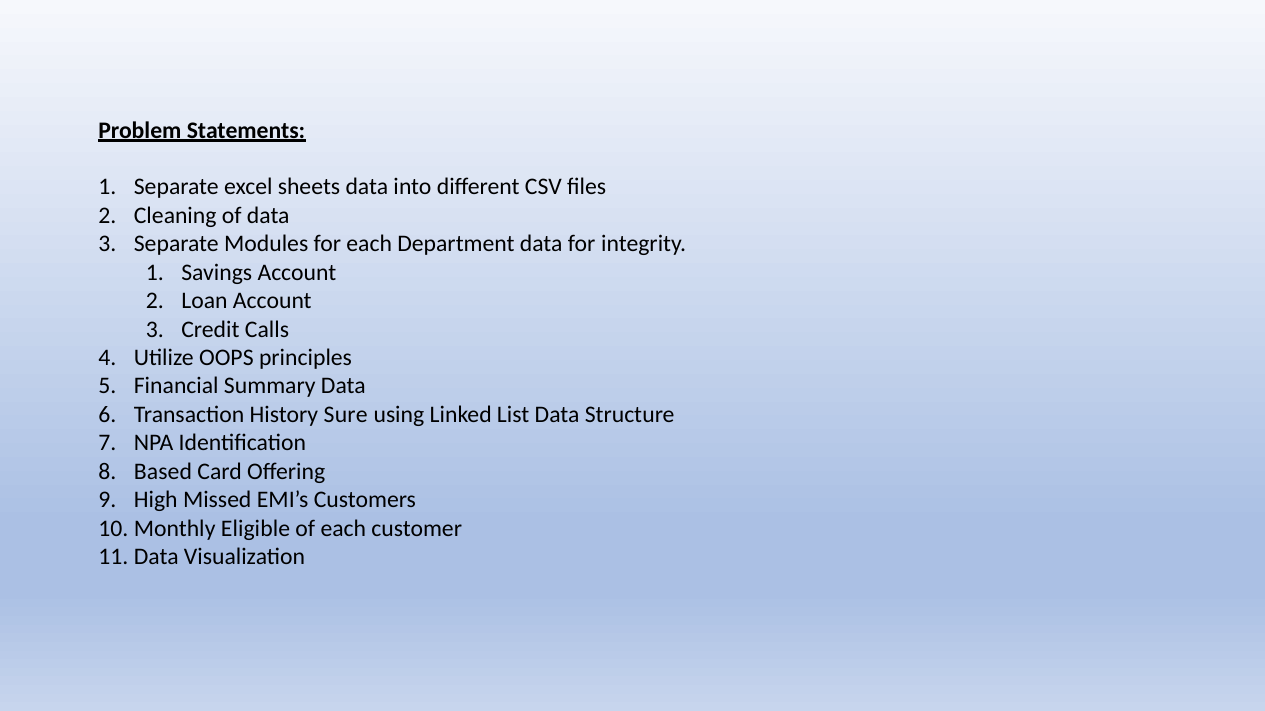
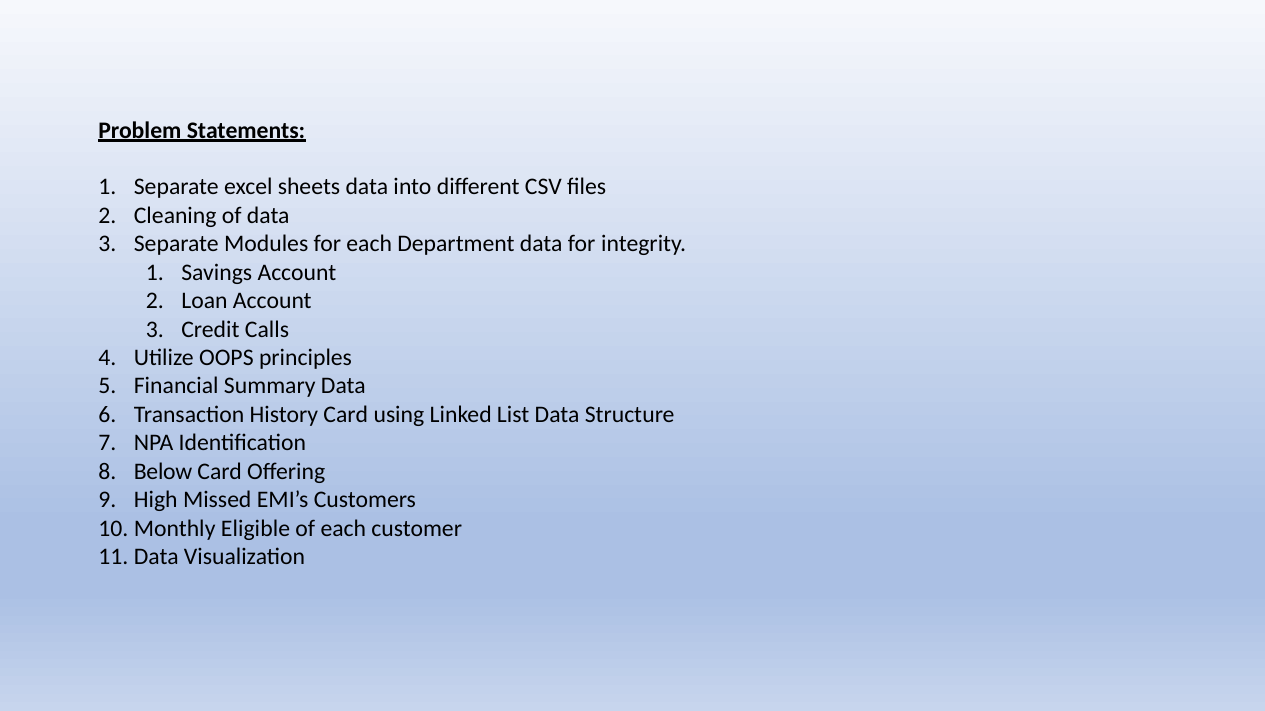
History Sure: Sure -> Card (346, 415)
Based: Based -> Below (163, 472)
